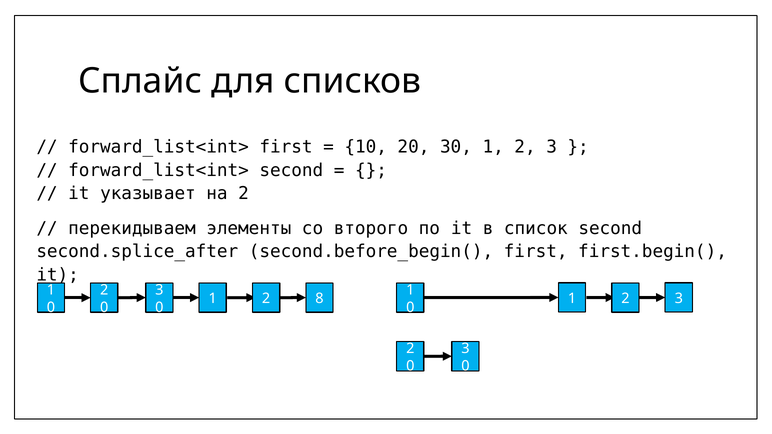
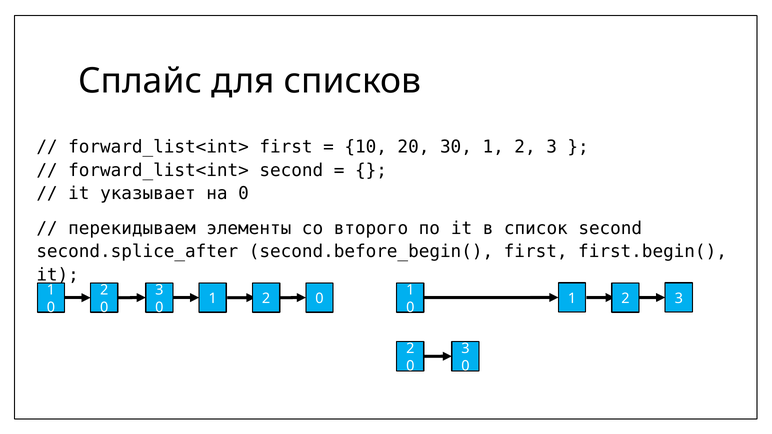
на 2: 2 -> 0 (244, 194)
1 2 8: 8 -> 0 (320, 299)
